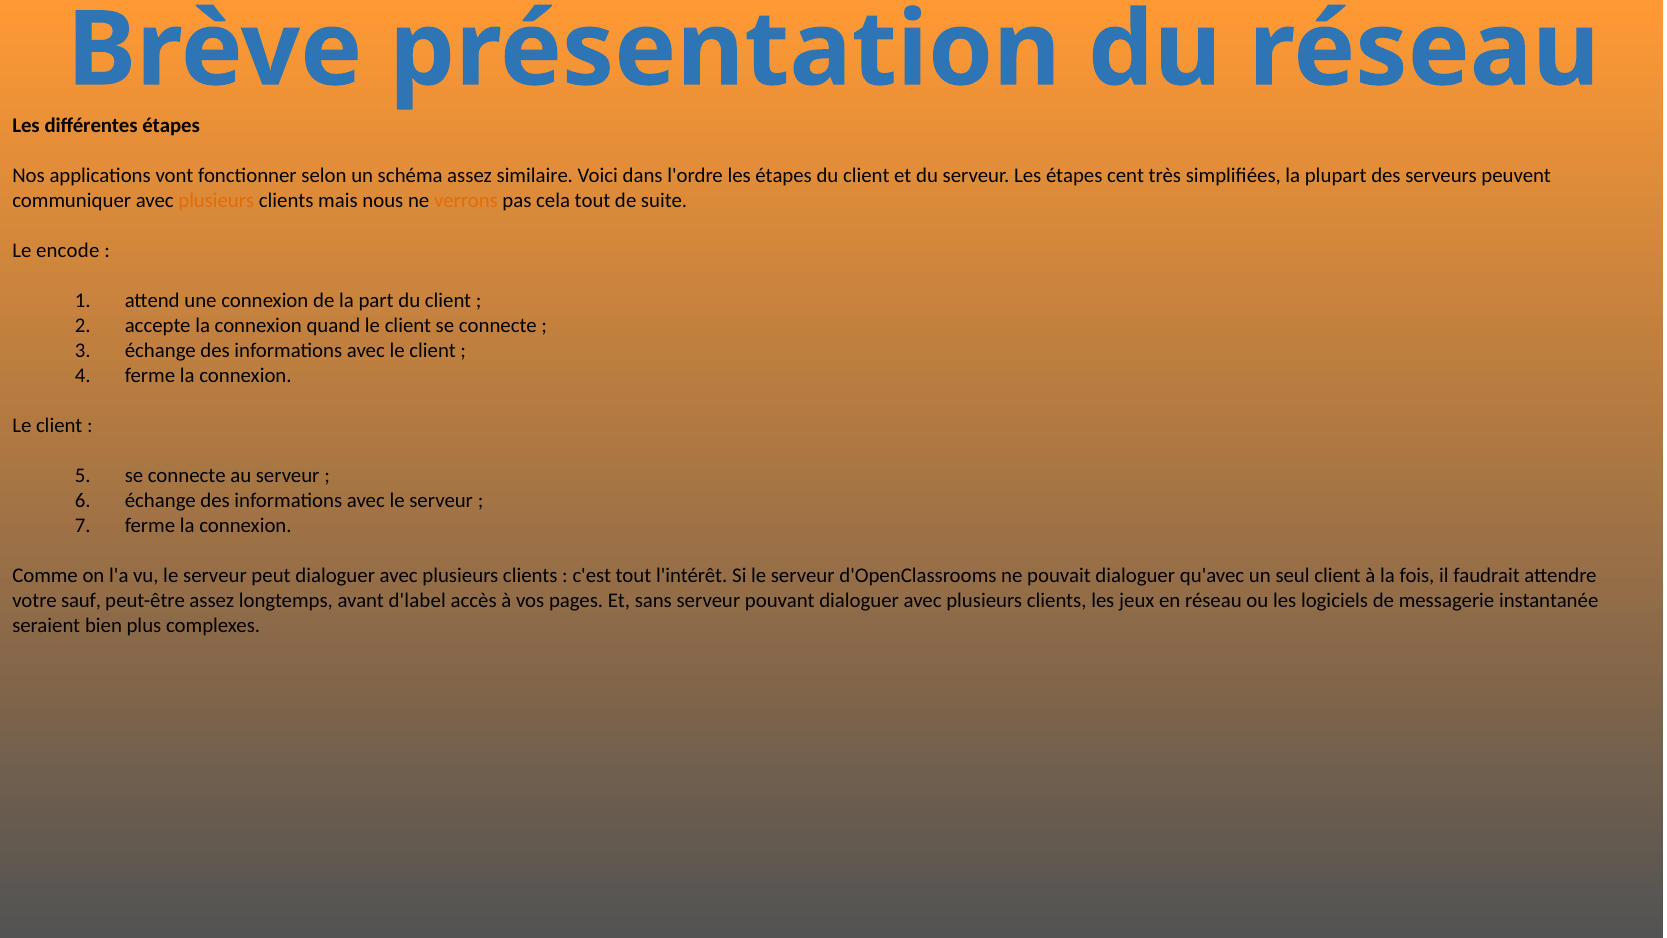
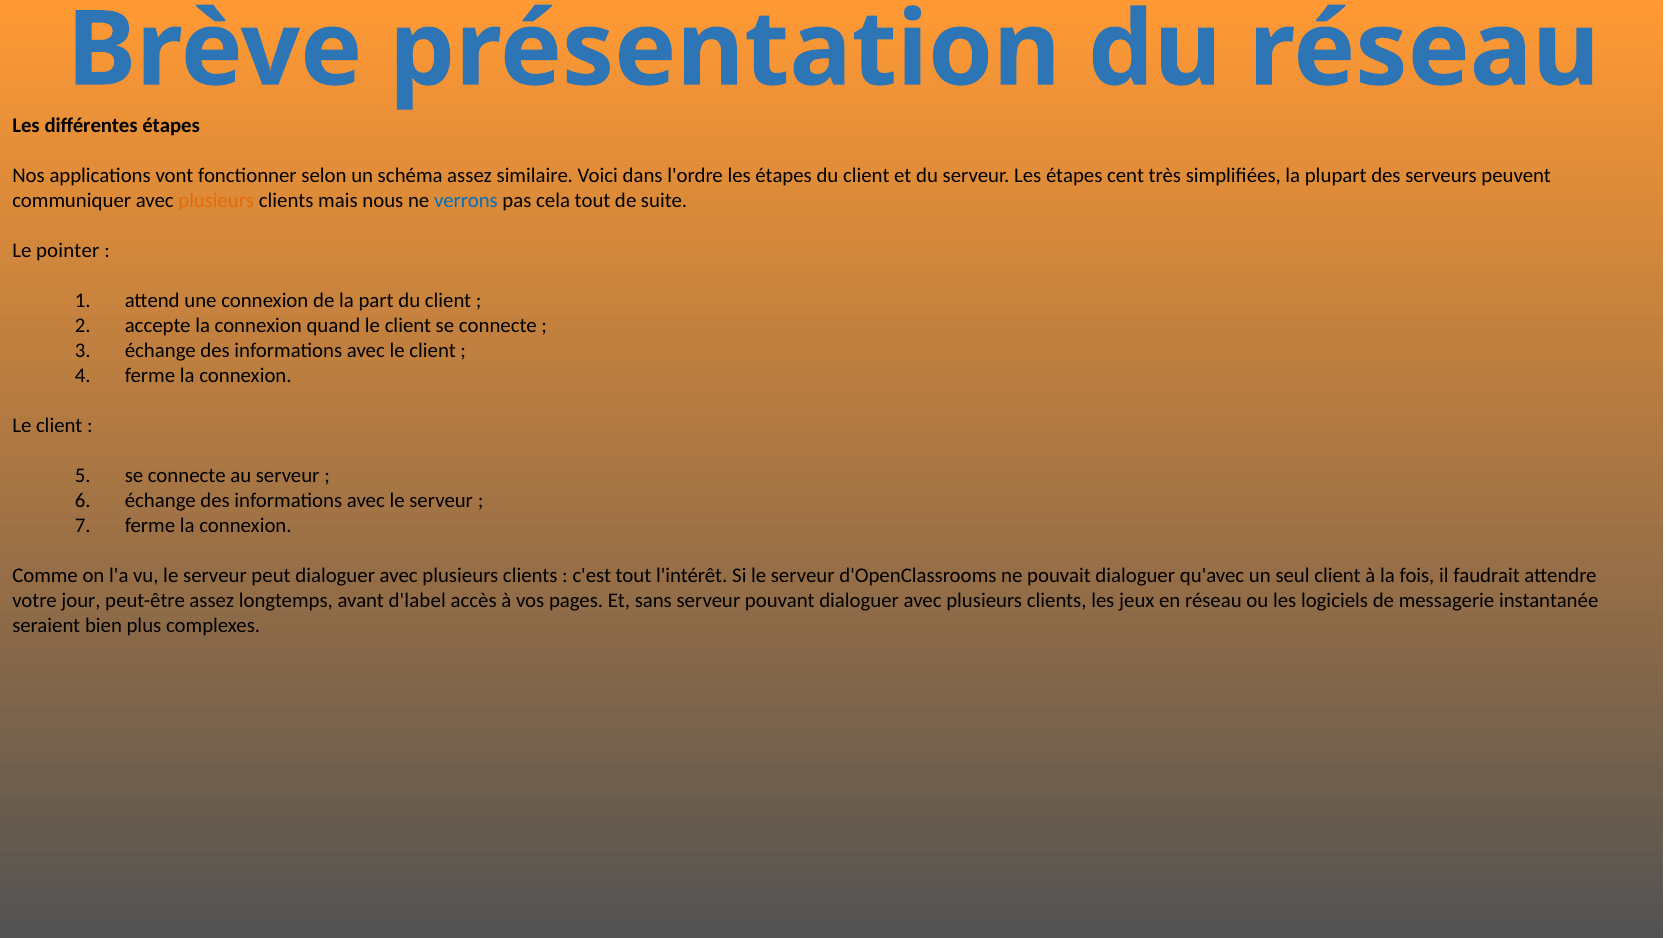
verrons colour: orange -> blue (466, 201)
encode: encode -> pointer (68, 251)
sauf: sauf -> jour (81, 601)
